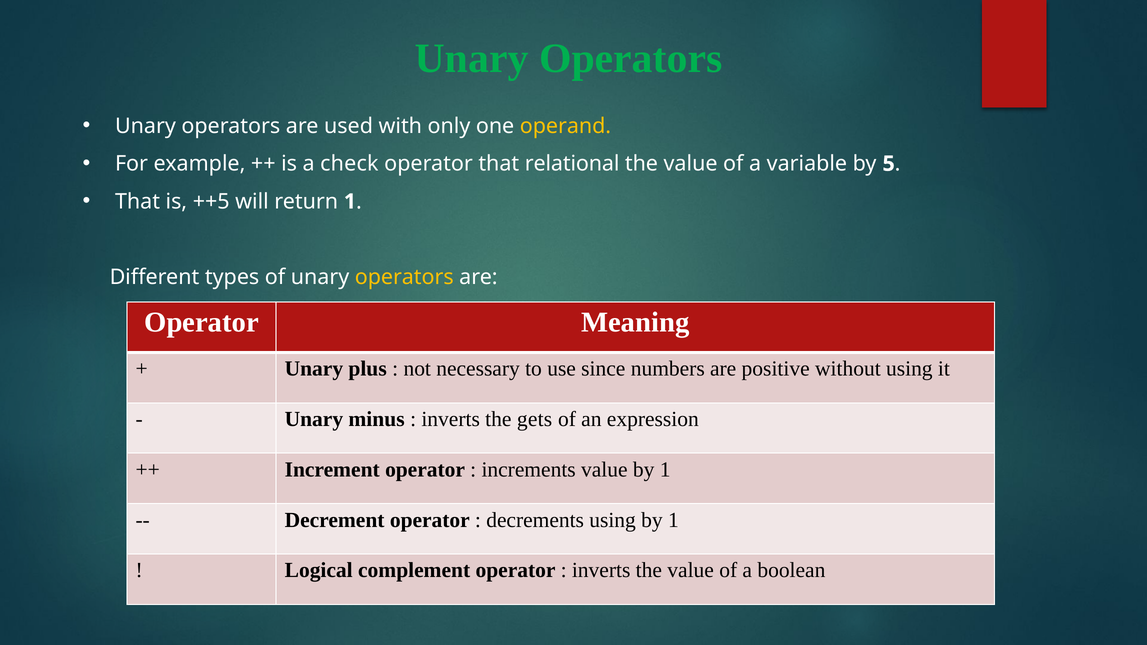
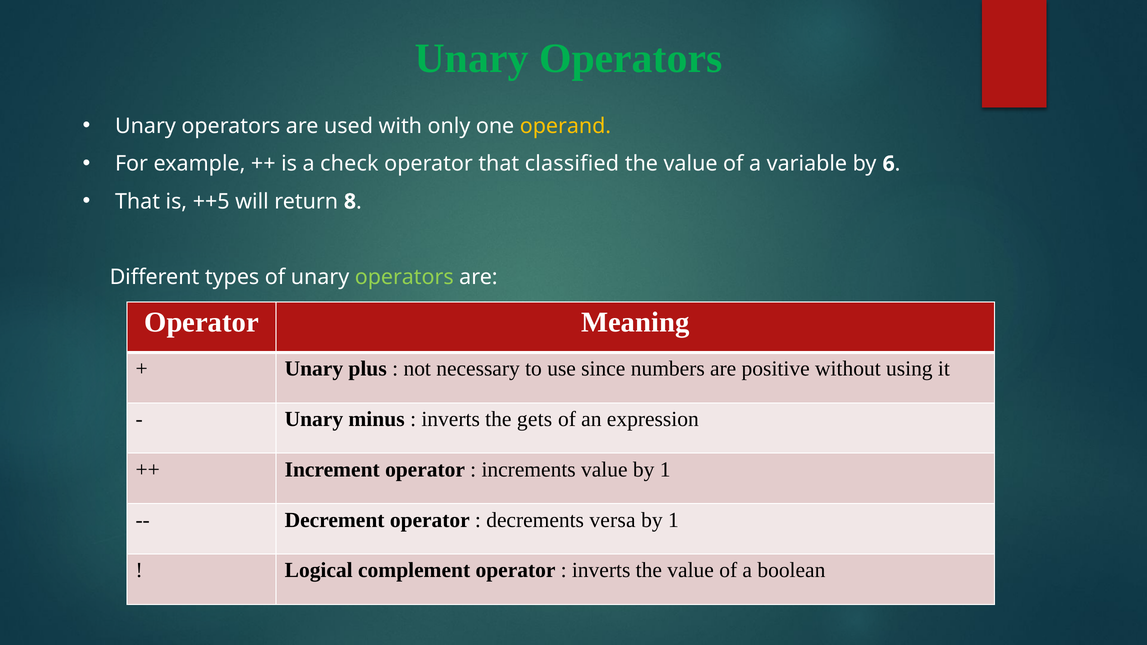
relational: relational -> classified (572, 164)
5: 5 -> 6 (889, 164)
return 1: 1 -> 8 (350, 202)
operators colour: yellow -> light green (404, 277)
decrements using: using -> versa (612, 520)
